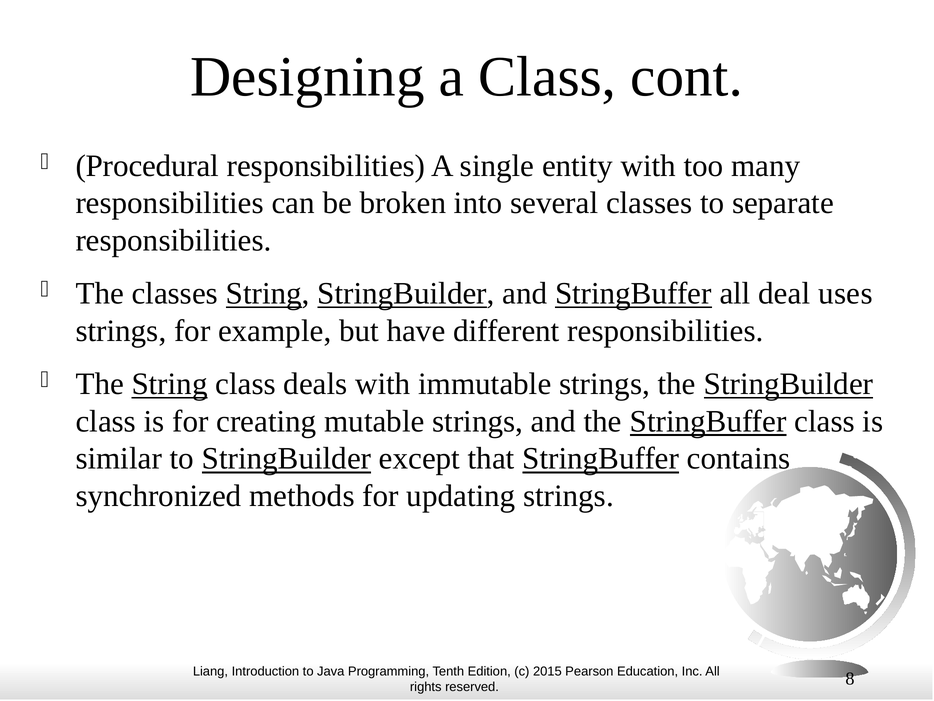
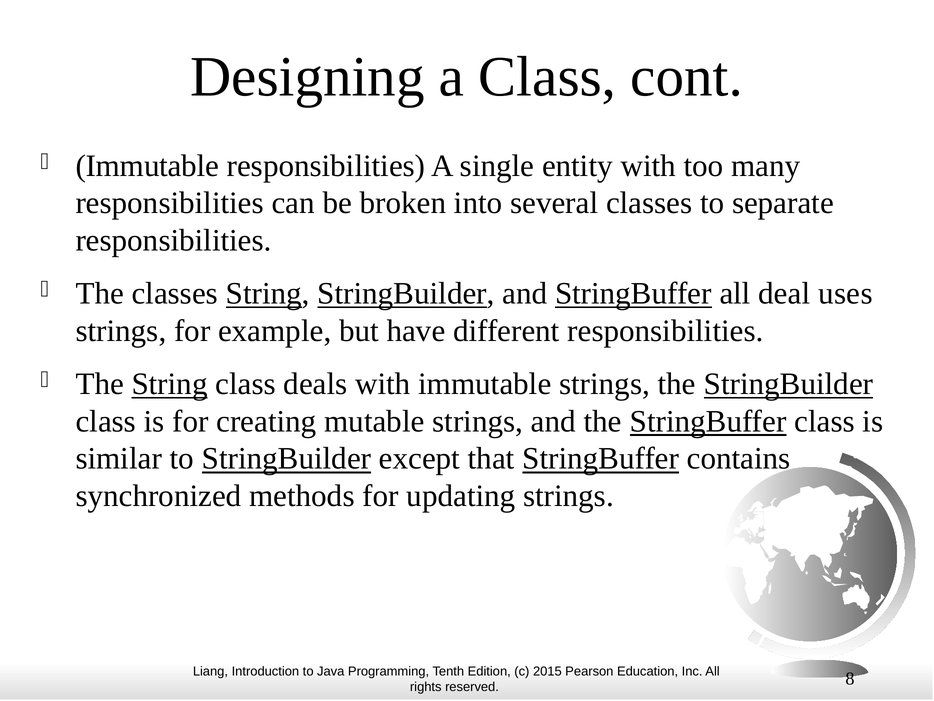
Procedural: Procedural -> Immutable (147, 166)
